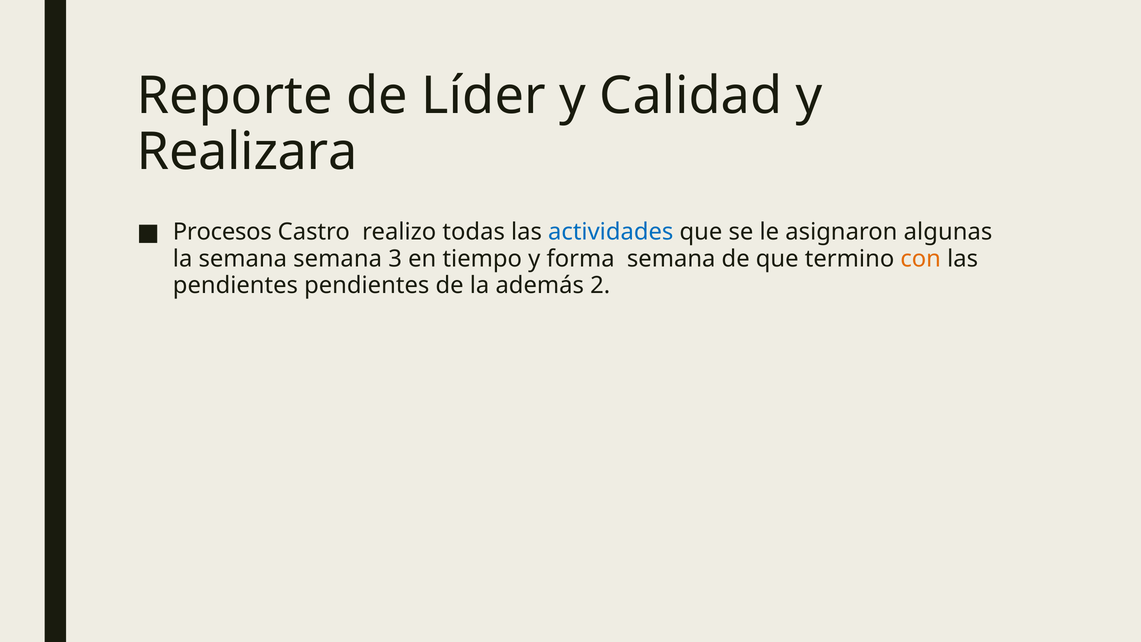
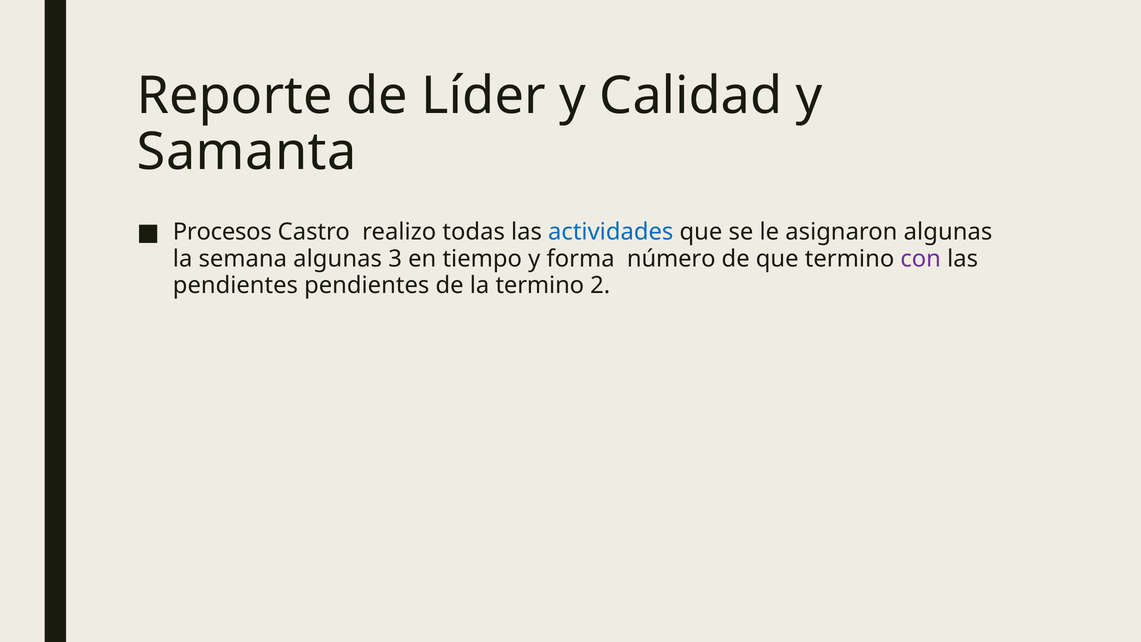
Realizara: Realizara -> Samanta (247, 152)
semana semana: semana -> algunas (338, 259)
forma semana: semana -> número (671, 259)
con colour: orange -> purple (921, 259)
la además: además -> termino (540, 285)
